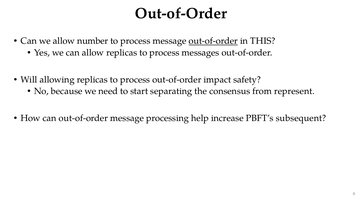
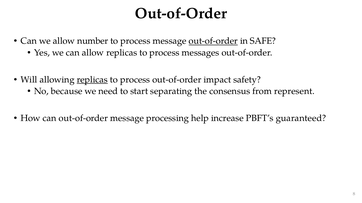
THIS: THIS -> SAFE (263, 41)
replicas underline: none -> present (92, 80)
subsequent: subsequent -> guaranteed (301, 119)
